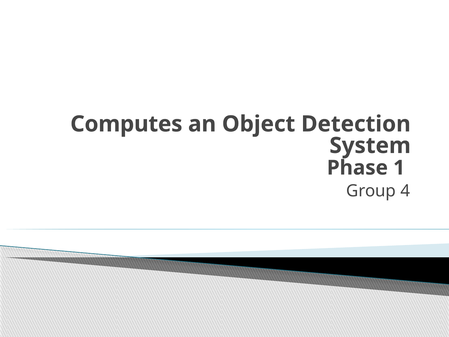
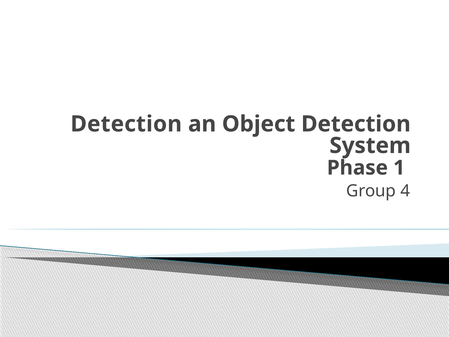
Computes: Computes -> Detection (126, 124)
